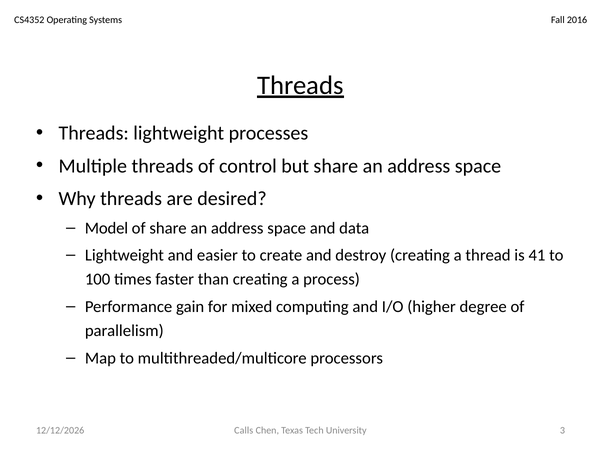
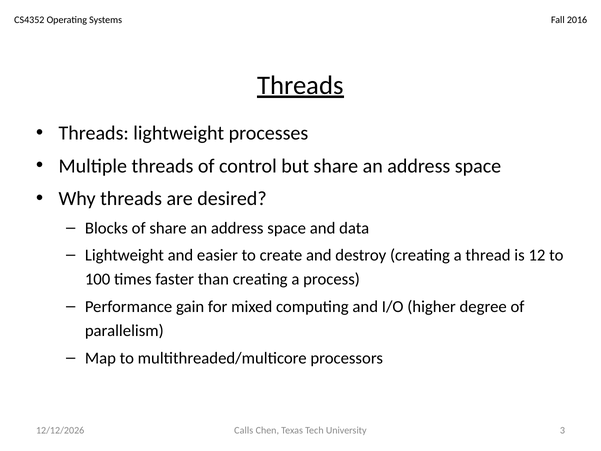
Model: Model -> Blocks (106, 228)
41: 41 -> 12 (537, 255)
